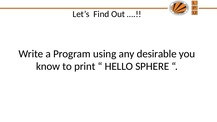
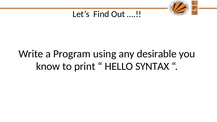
SPHERE: SPHERE -> SYNTAX (152, 66)
